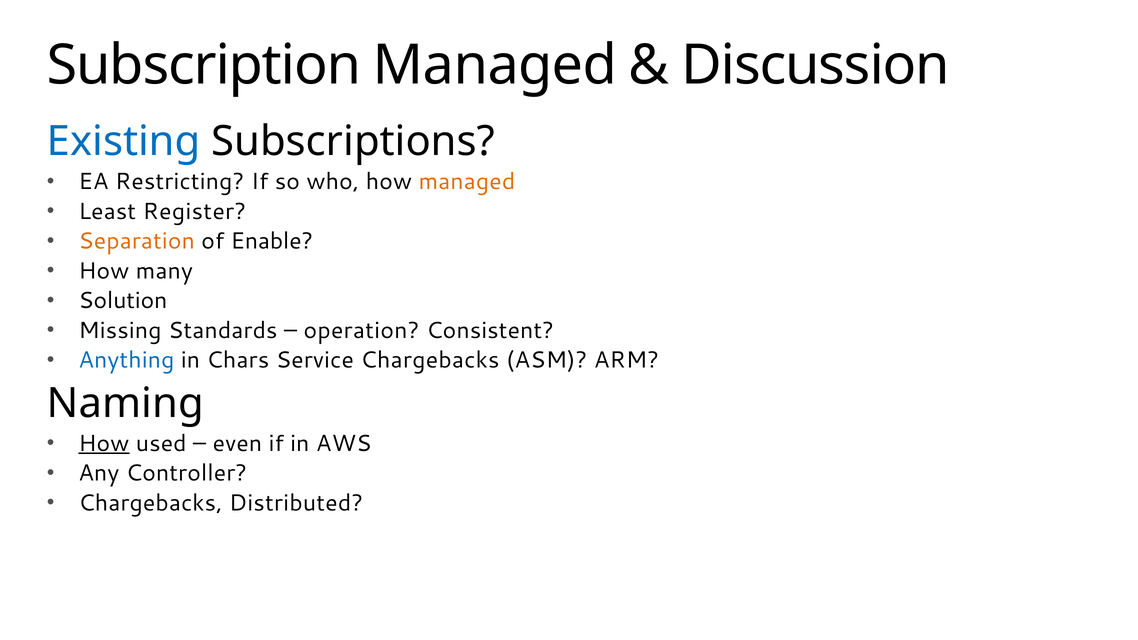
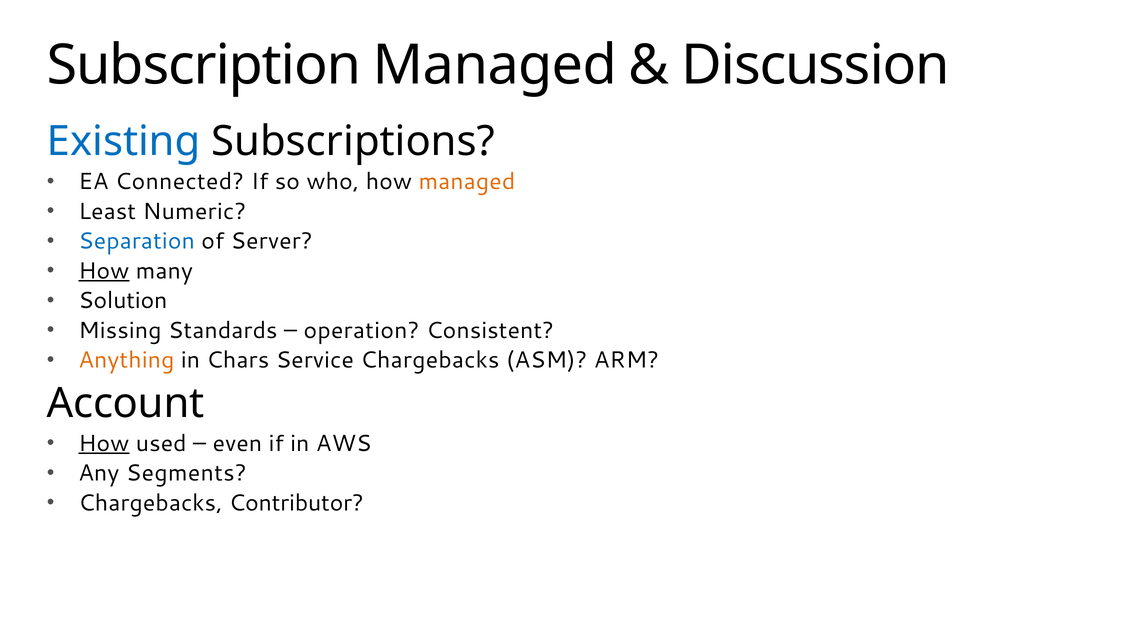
Restricting: Restricting -> Connected (180, 182)
Register: Register -> Numeric (194, 211)
Separation colour: orange -> blue (137, 241)
Enable: Enable -> Server (272, 241)
How underline: none -> present (104, 271)
Anything colour: blue -> orange (126, 360)
Naming: Naming -> Account (126, 404)
Controller: Controller -> Segments (186, 473)
Distributed: Distributed -> Contributor (296, 503)
